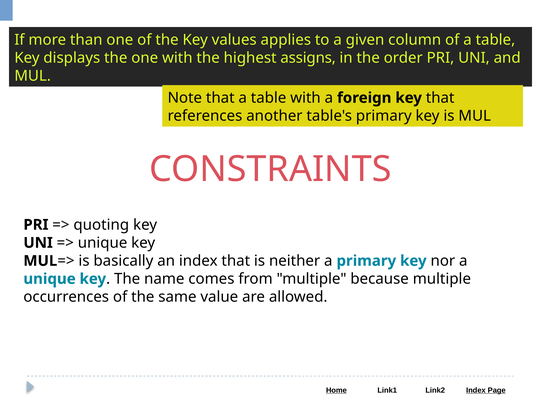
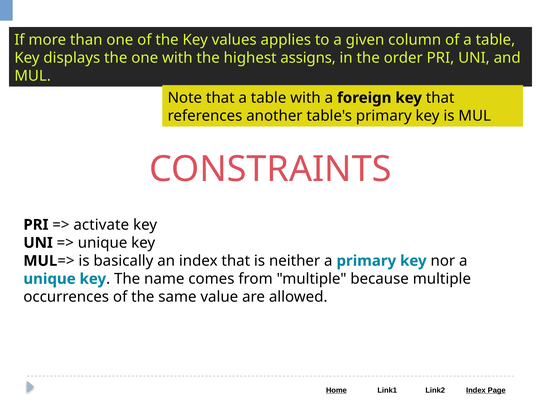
quoting: quoting -> activate (101, 225)
